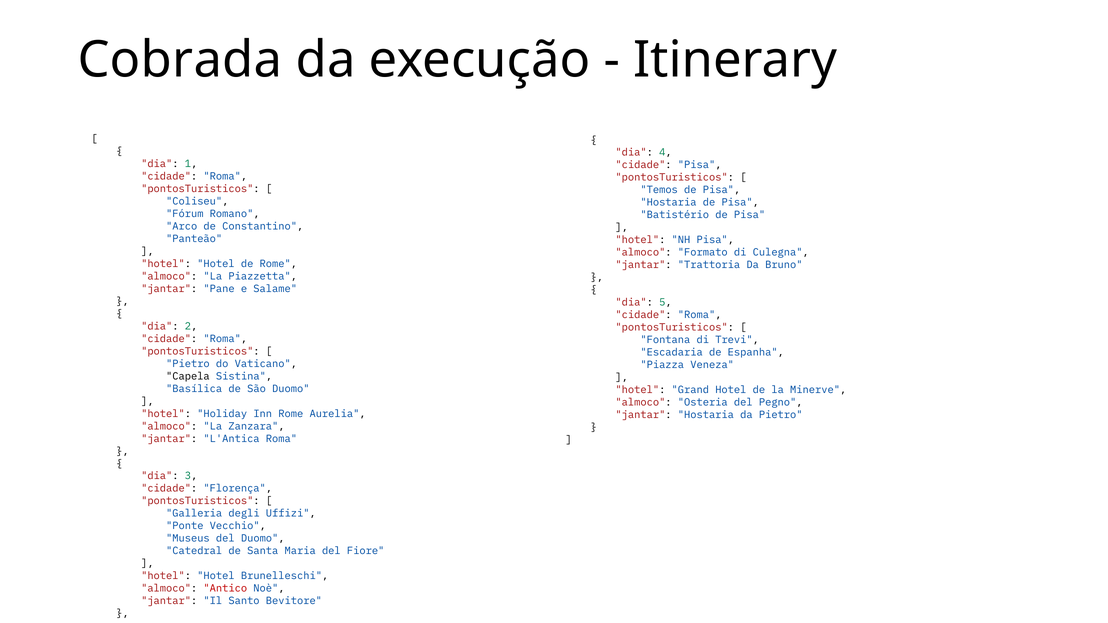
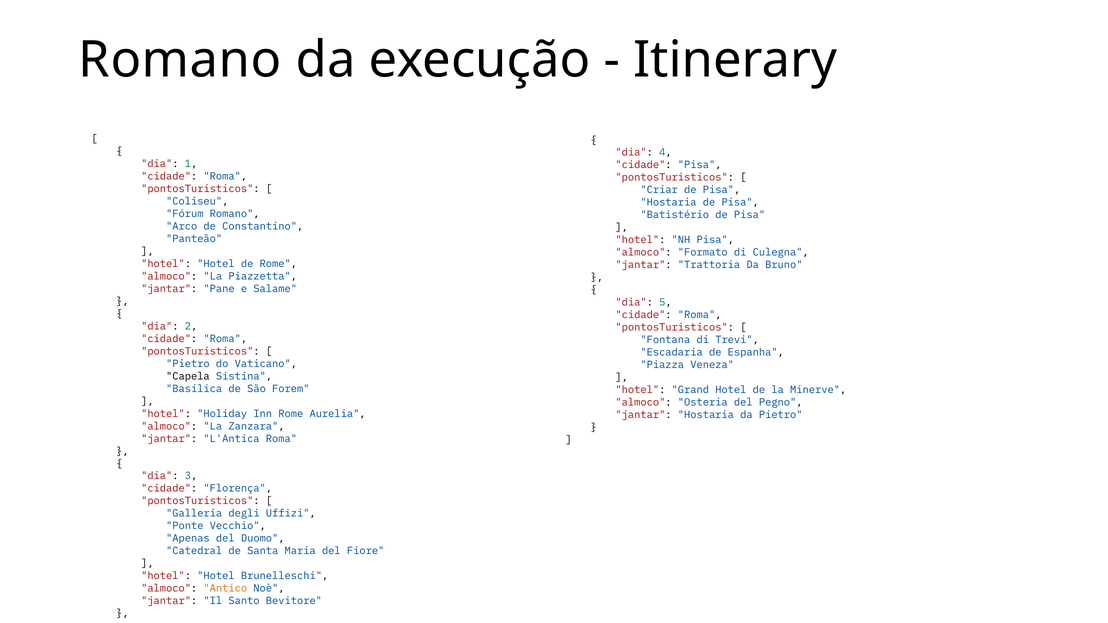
Cobrada: Cobrada -> Romano (180, 60)
Temos: Temos -> Criar (659, 190)
São Duomo: Duomo -> Forem (291, 389)
Museus: Museus -> Apenas (188, 539)
Antico colour: red -> orange (225, 589)
